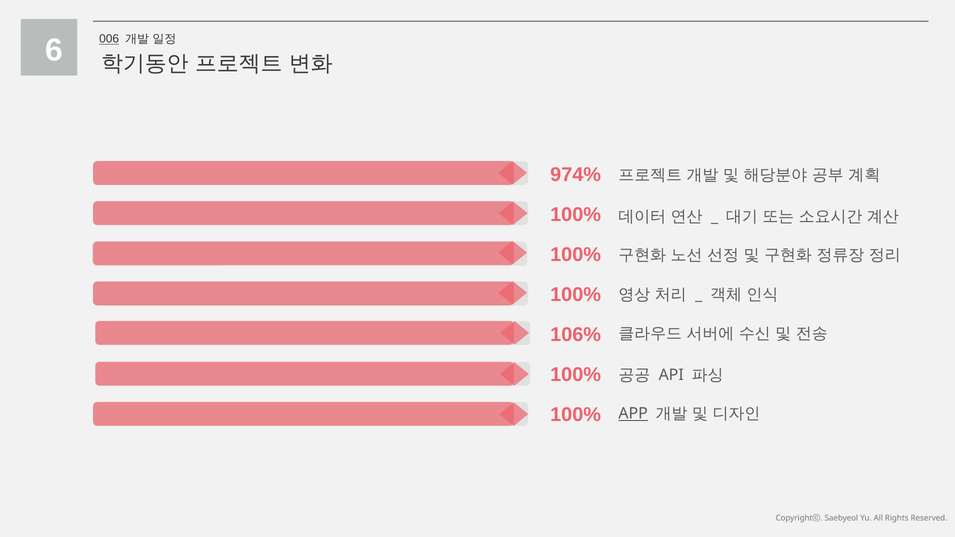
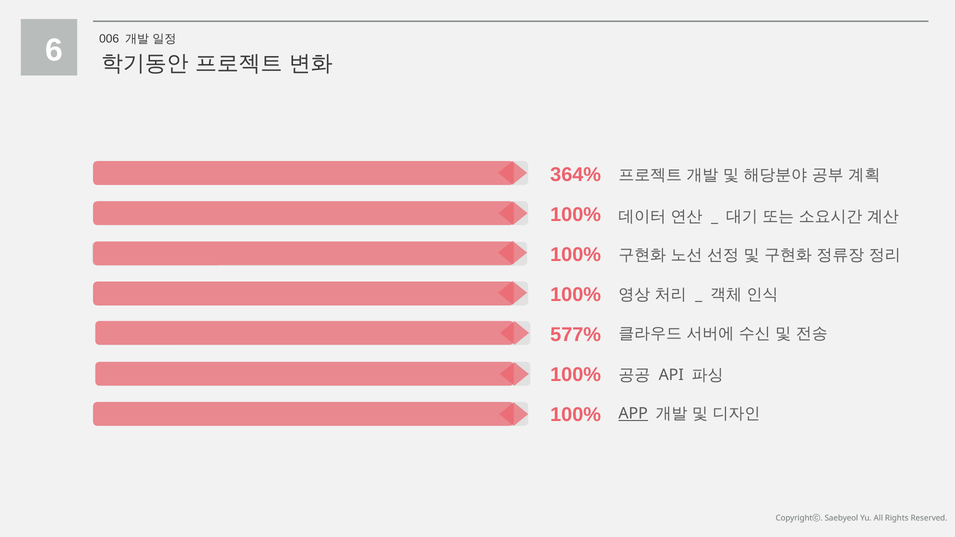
006 underline: present -> none (109, 39)
974%: 974% -> 364% (576, 175)
106%: 106% -> 577% (576, 335)
